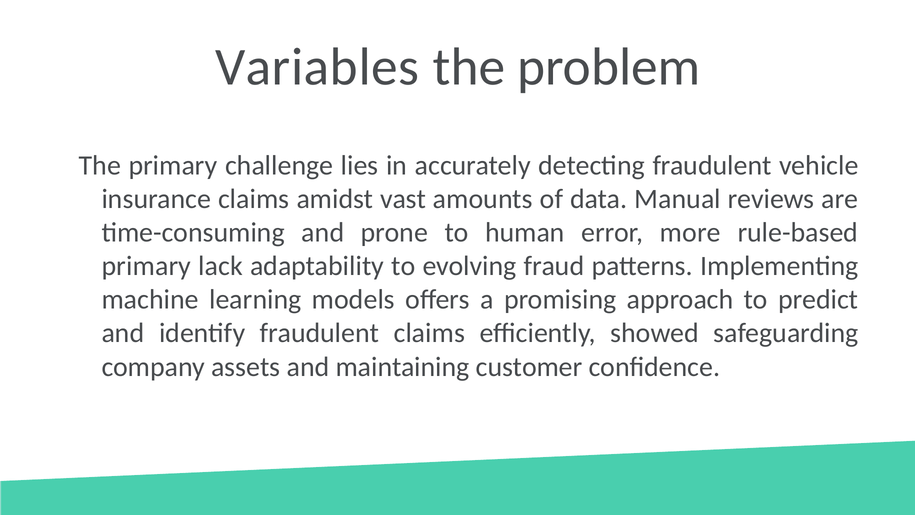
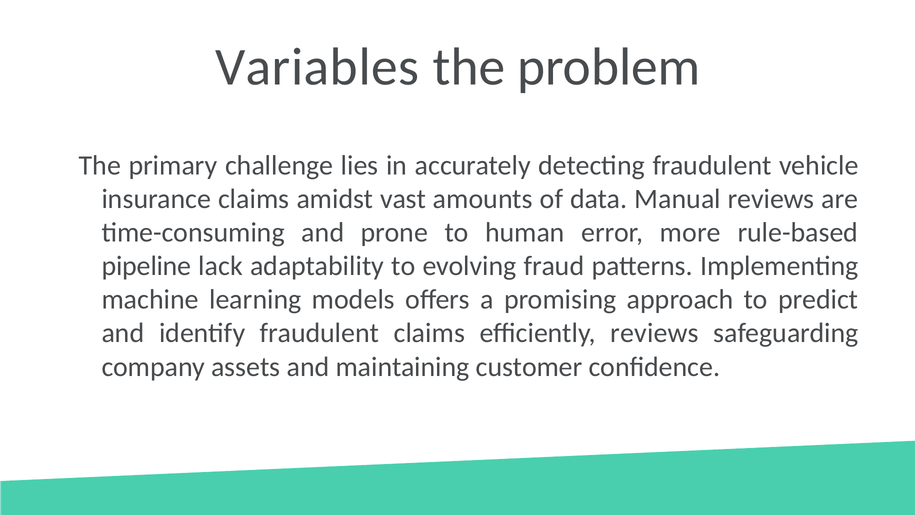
primary: primary -> pipeline (147, 266)
efficiently showed: showed -> reviews (655, 333)
